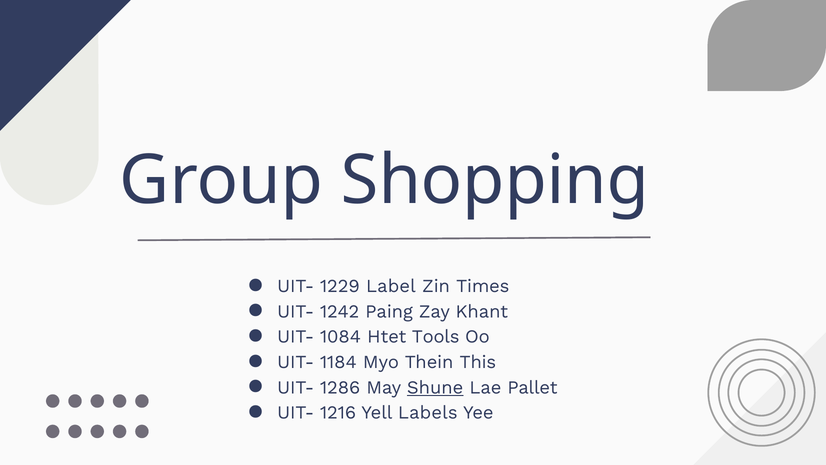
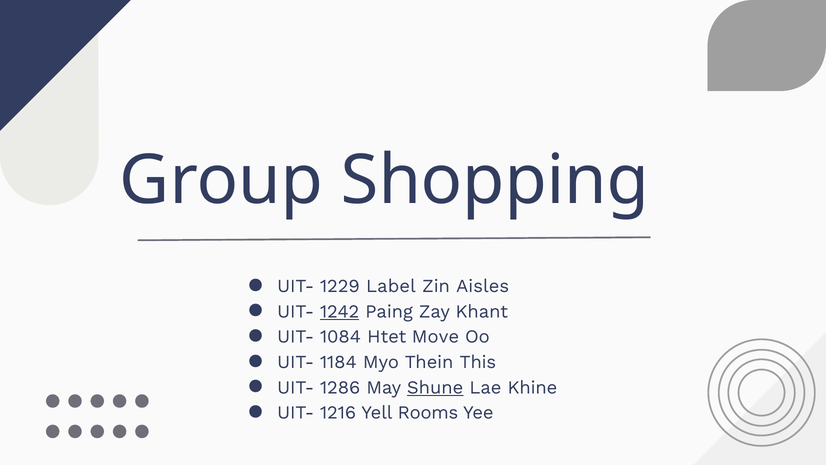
Times: Times -> Aisles (483, 286)
1242 underline: none -> present (340, 311)
Tools: Tools -> Move (435, 337)
Pallet: Pallet -> Khine (532, 387)
Labels: Labels -> Rooms (428, 413)
